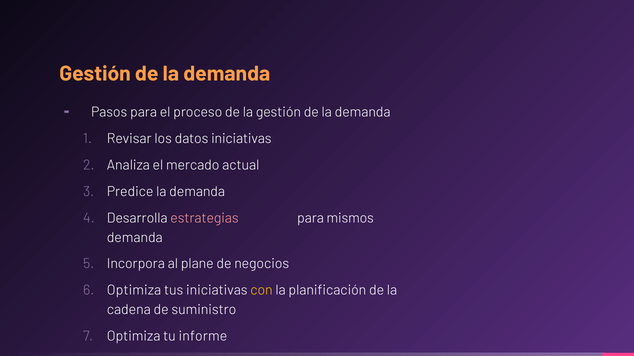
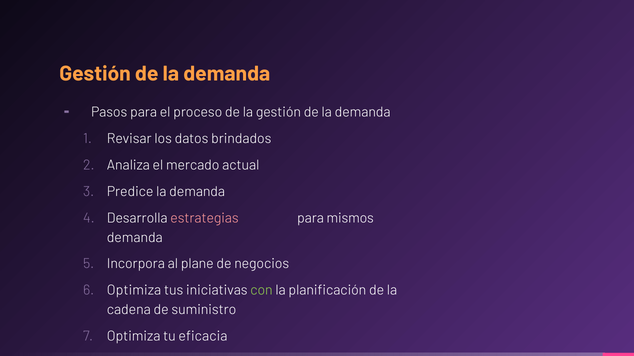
datos iniciativas: iniciativas -> brindados (241, 139)
con colour: yellow -> light green (261, 291)
informe: informe -> eficacia (203, 337)
